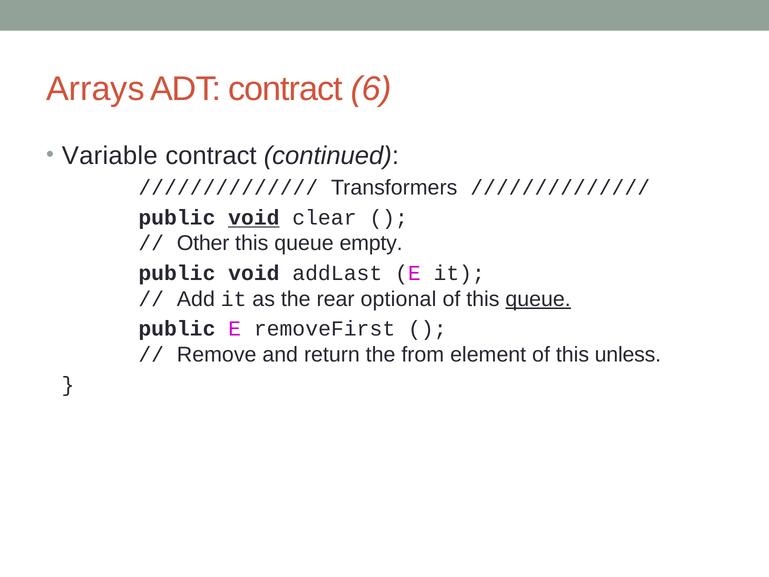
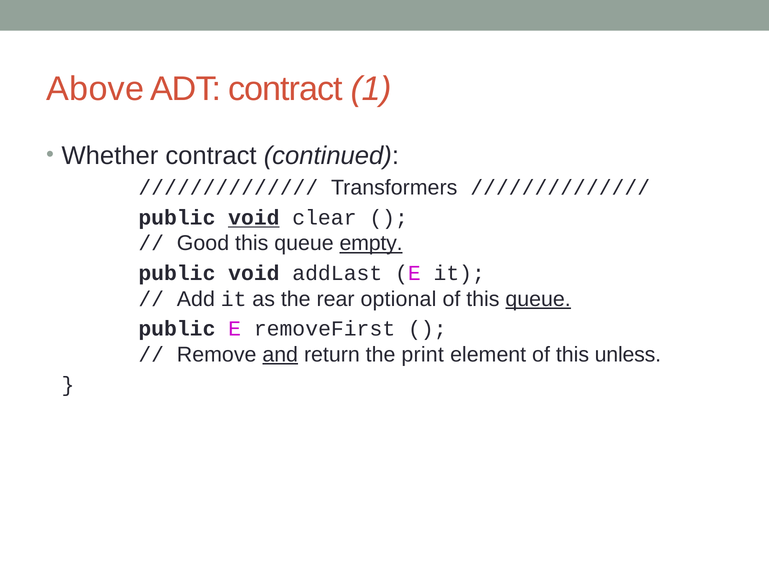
Arrays: Arrays -> Above (95, 89)
6: 6 -> 1 (371, 89)
Variable: Variable -> Whether (110, 156)
Other: Other -> Good (203, 243)
empty underline: none -> present (371, 243)
and underline: none -> present (280, 354)
from: from -> print (423, 354)
